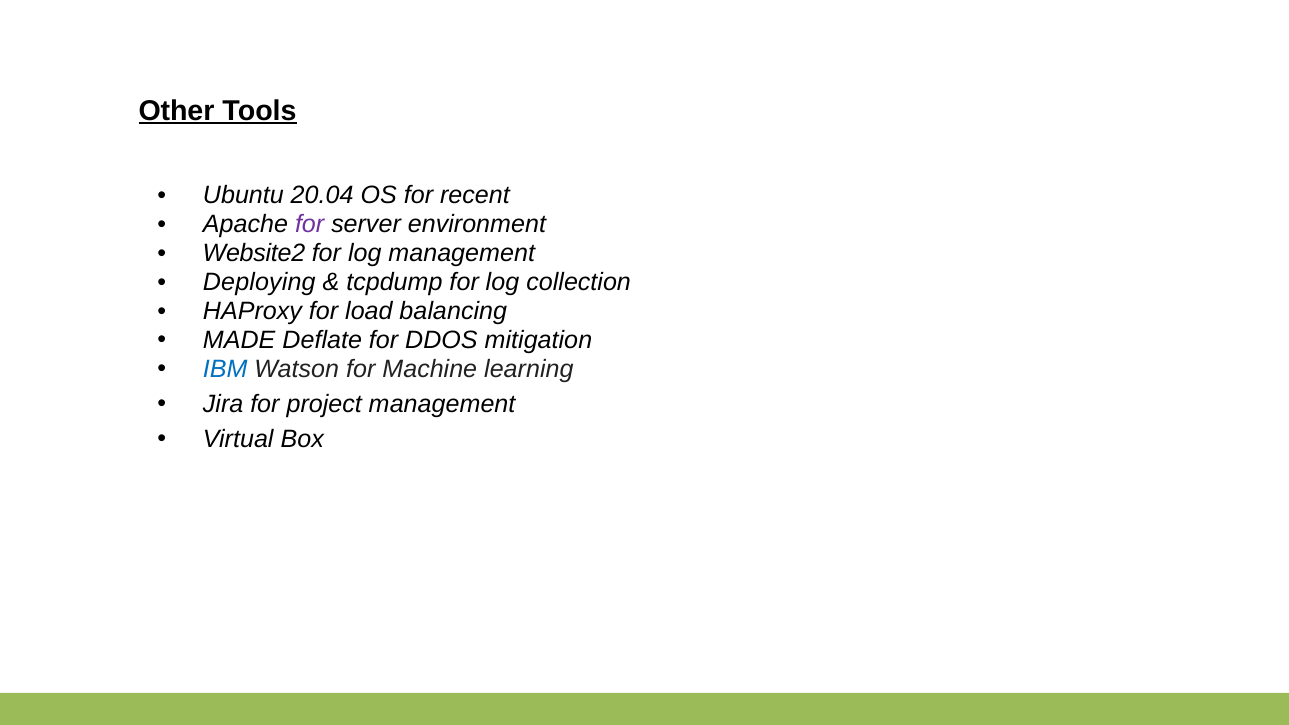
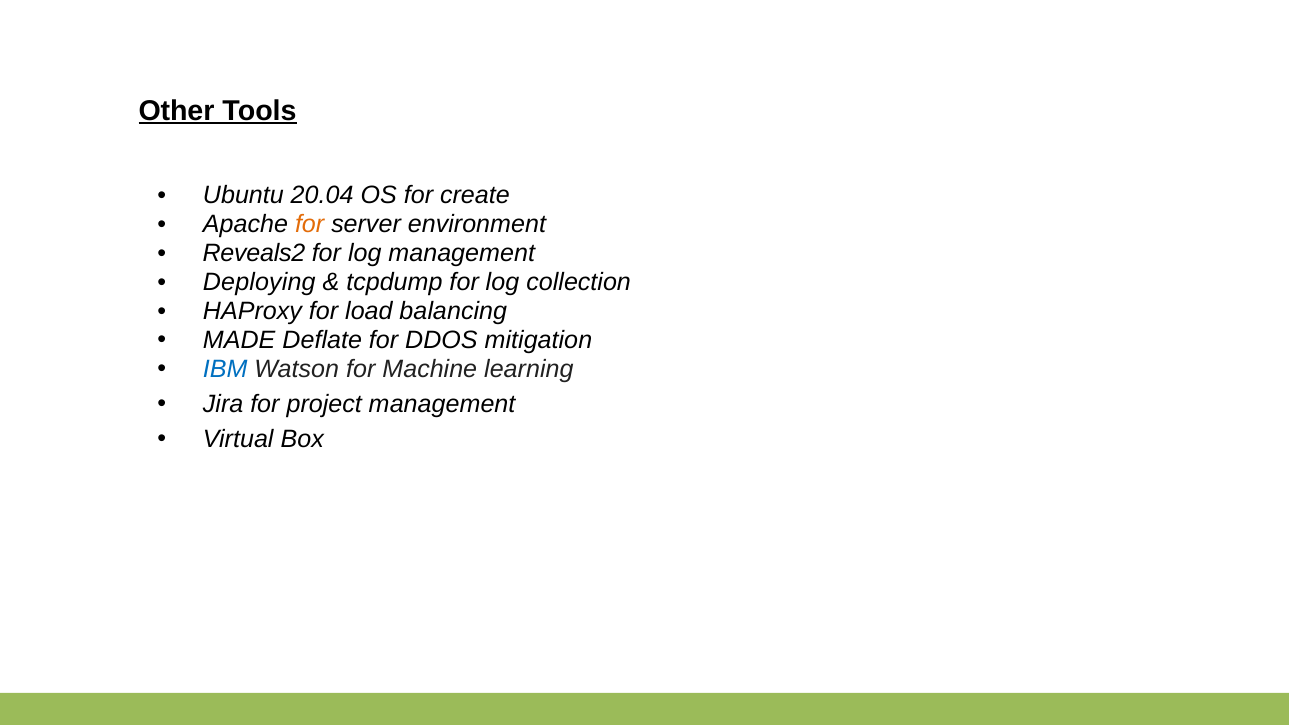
recent: recent -> create (475, 196)
for colour: purple -> orange (310, 225)
Website2: Website2 -> Reveals2 (254, 253)
